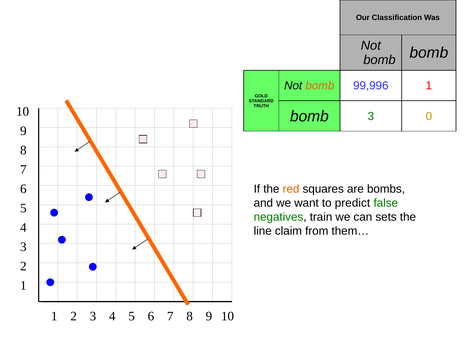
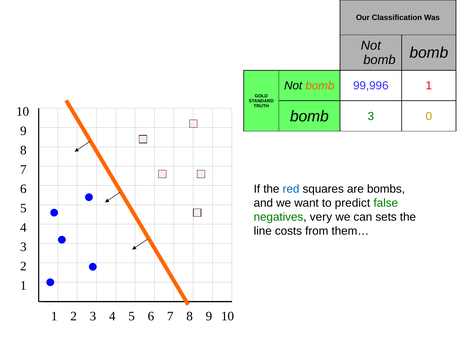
red colour: orange -> blue (291, 189)
train: train -> very (321, 217)
claim: claim -> costs (288, 231)
